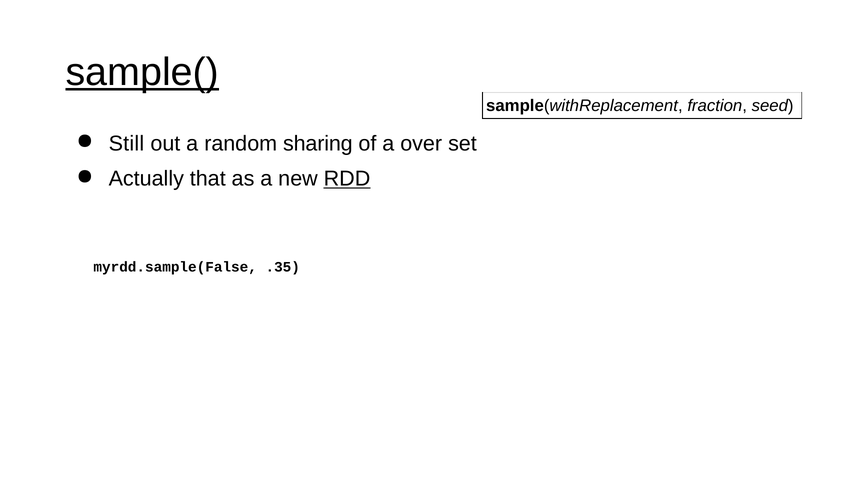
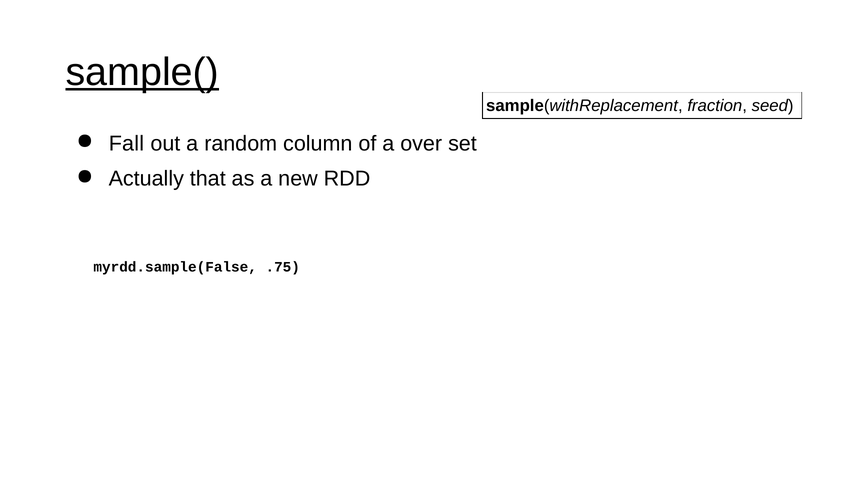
Still: Still -> Fall (126, 144)
sharing: sharing -> column (318, 144)
RDD underline: present -> none (347, 179)
.35: .35 -> .75 (283, 267)
